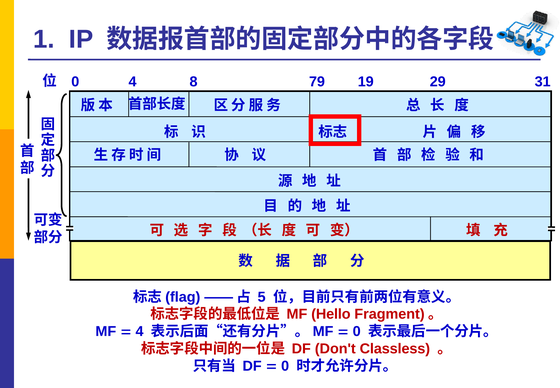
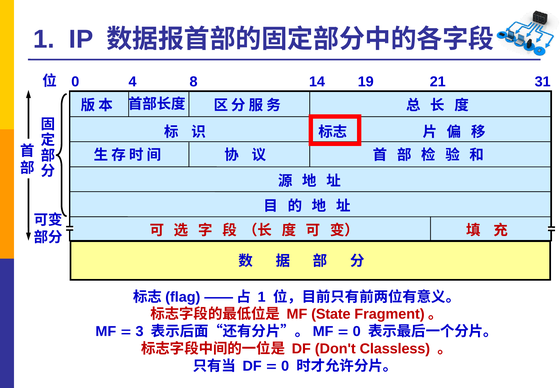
79: 79 -> 14 (317, 82)
29: 29 -> 21 (438, 82)
5: 5 -> 1 (262, 297)
Hello: Hello -> State (331, 314)
4: 4 -> 3 (140, 331)
